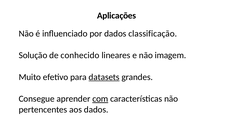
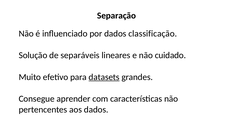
Aplicações: Aplicações -> Separação (117, 16)
conhecido: conhecido -> separáveis (80, 55)
imagem: imagem -> cuidado (170, 55)
com underline: present -> none (100, 99)
